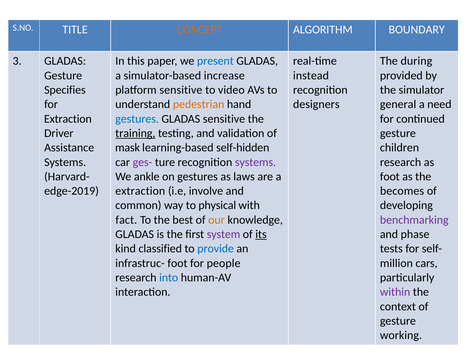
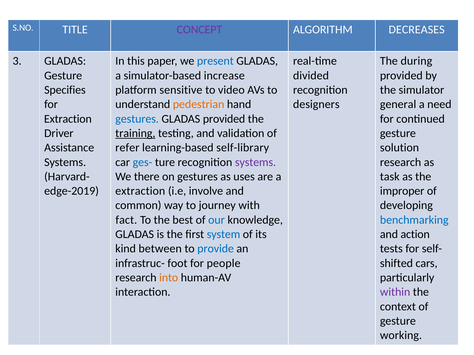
CONCEPT colour: orange -> purple (199, 29)
BOUNDARY: BOUNDARY -> DECREASES (417, 29)
instead: instead -> divided (311, 76)
GLADAS sensitive: sensitive -> provided (224, 119)
mask: mask -> refer (127, 148)
self-hidden: self-hidden -> self-library (243, 148)
children: children -> solution (400, 148)
ges- colour: purple -> blue (142, 162)
ankle: ankle -> there (147, 177)
laws: laws -> uses (244, 177)
foot: foot -> task (390, 177)
becomes: becomes -> improper (402, 191)
physical: physical -> journey (217, 206)
our colour: orange -> blue (217, 220)
benchmarking colour: purple -> blue (414, 220)
system colour: purple -> blue (224, 235)
its underline: present -> none (261, 235)
phase: phase -> action (415, 235)
classified: classified -> between (160, 249)
million: million -> shifted (396, 264)
into colour: blue -> orange (169, 278)
